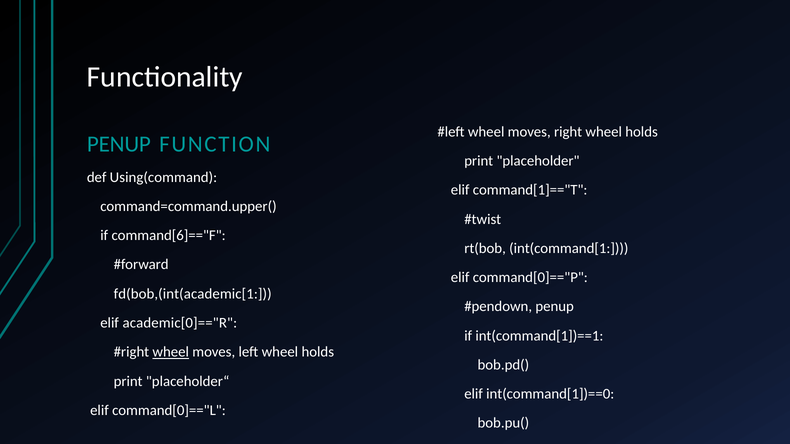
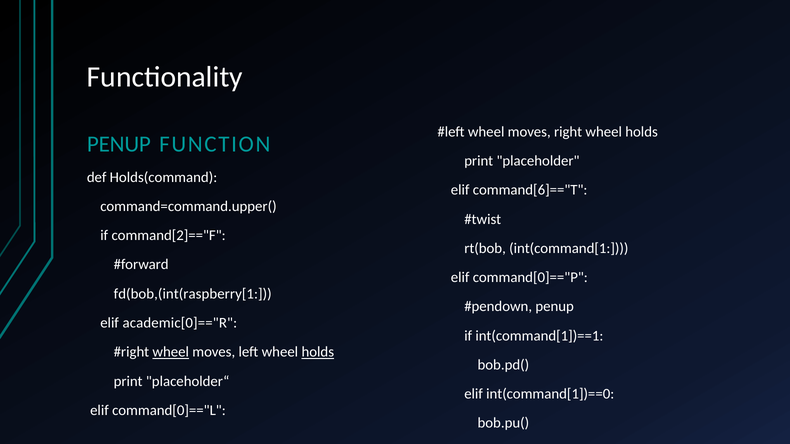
Using(command: Using(command -> Holds(command (163, 177)
command[1]=="T: command[1]=="T -> command[6]=="T (530, 190)
command[6]=="F: command[6]=="F -> command[2]=="F (169, 236)
fd(bob,(int(academic[1: fd(bob,(int(academic[1 -> fd(bob,(int(raspberry[1 (193, 294)
holds underline: none -> present (318, 352)
